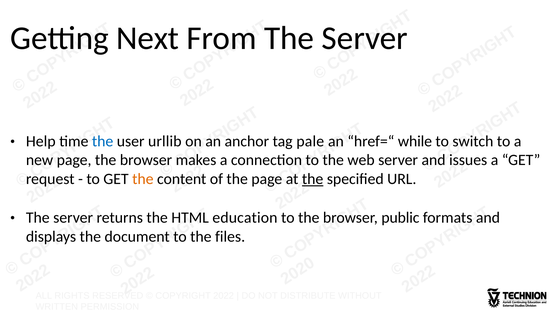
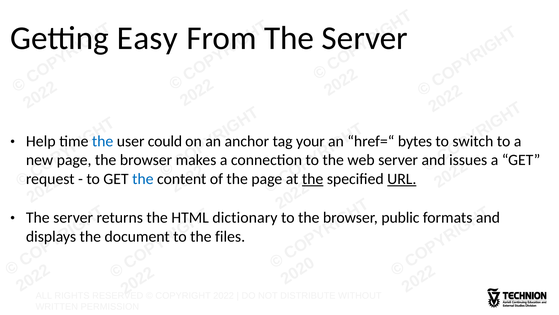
Next: Next -> Easy (147, 38)
urllib: urllib -> could (165, 141)
pale: pale -> your (310, 141)
while: while -> bytes (415, 141)
the colour: orange -> blue (143, 179)
URL underline: none -> present (402, 179)
education: education -> dictionary (245, 217)
